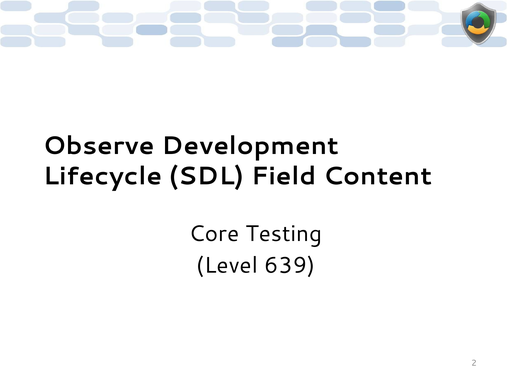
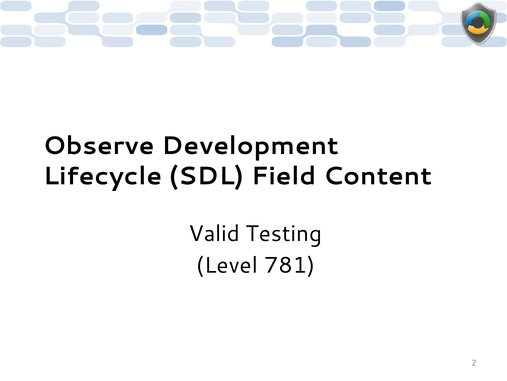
Core: Core -> Valid (214, 233)
639: 639 -> 781 (290, 265)
